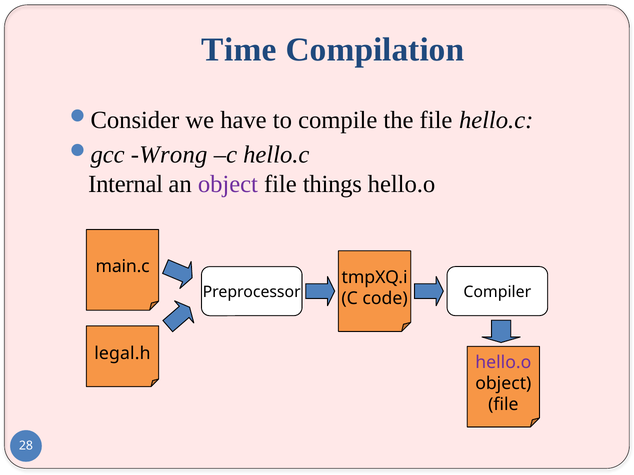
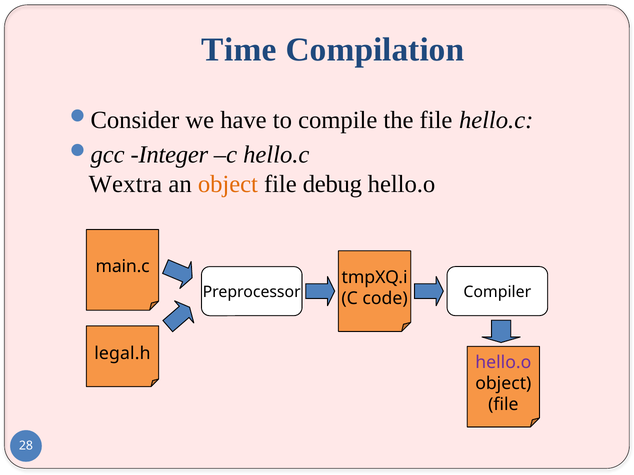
Wrong: Wrong -> Integer (169, 155)
Internal: Internal -> Wextra (125, 184)
object colour: purple -> orange (228, 184)
things: things -> debug (332, 184)
